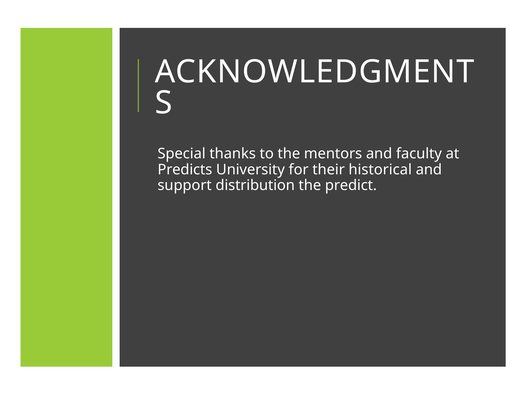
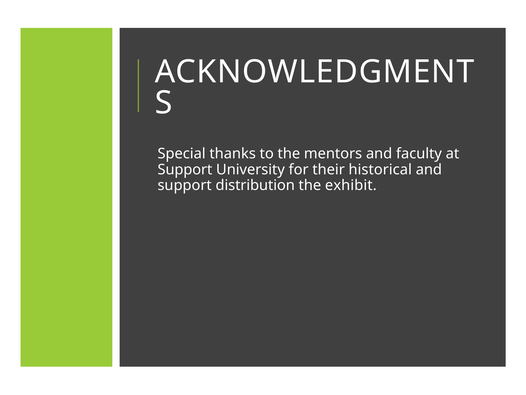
Predicts: Predicts -> Support (185, 169)
predict: predict -> exhibit (351, 185)
